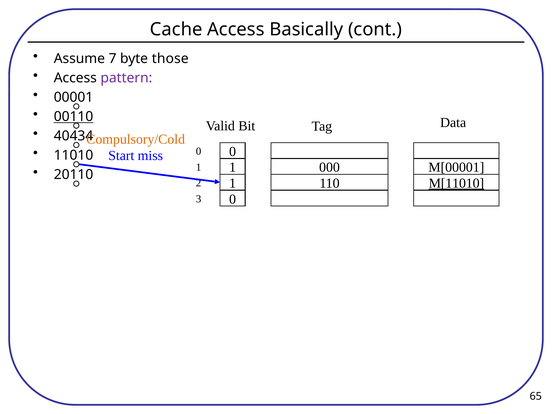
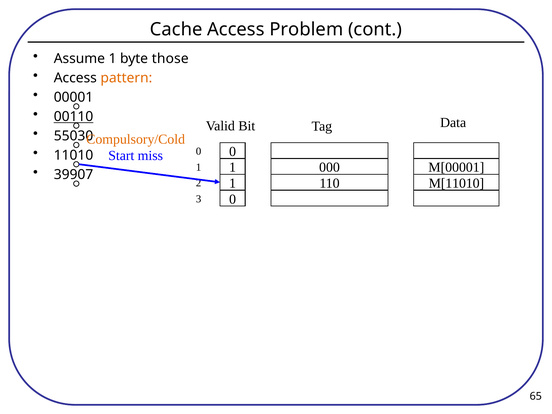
Basically: Basically -> Problem (306, 30)
Assume 7: 7 -> 1 (113, 59)
pattern colour: purple -> orange (126, 78)
40434: 40434 -> 55030 (74, 136)
20110: 20110 -> 39907 (74, 175)
M[11010 underline: present -> none (456, 183)
